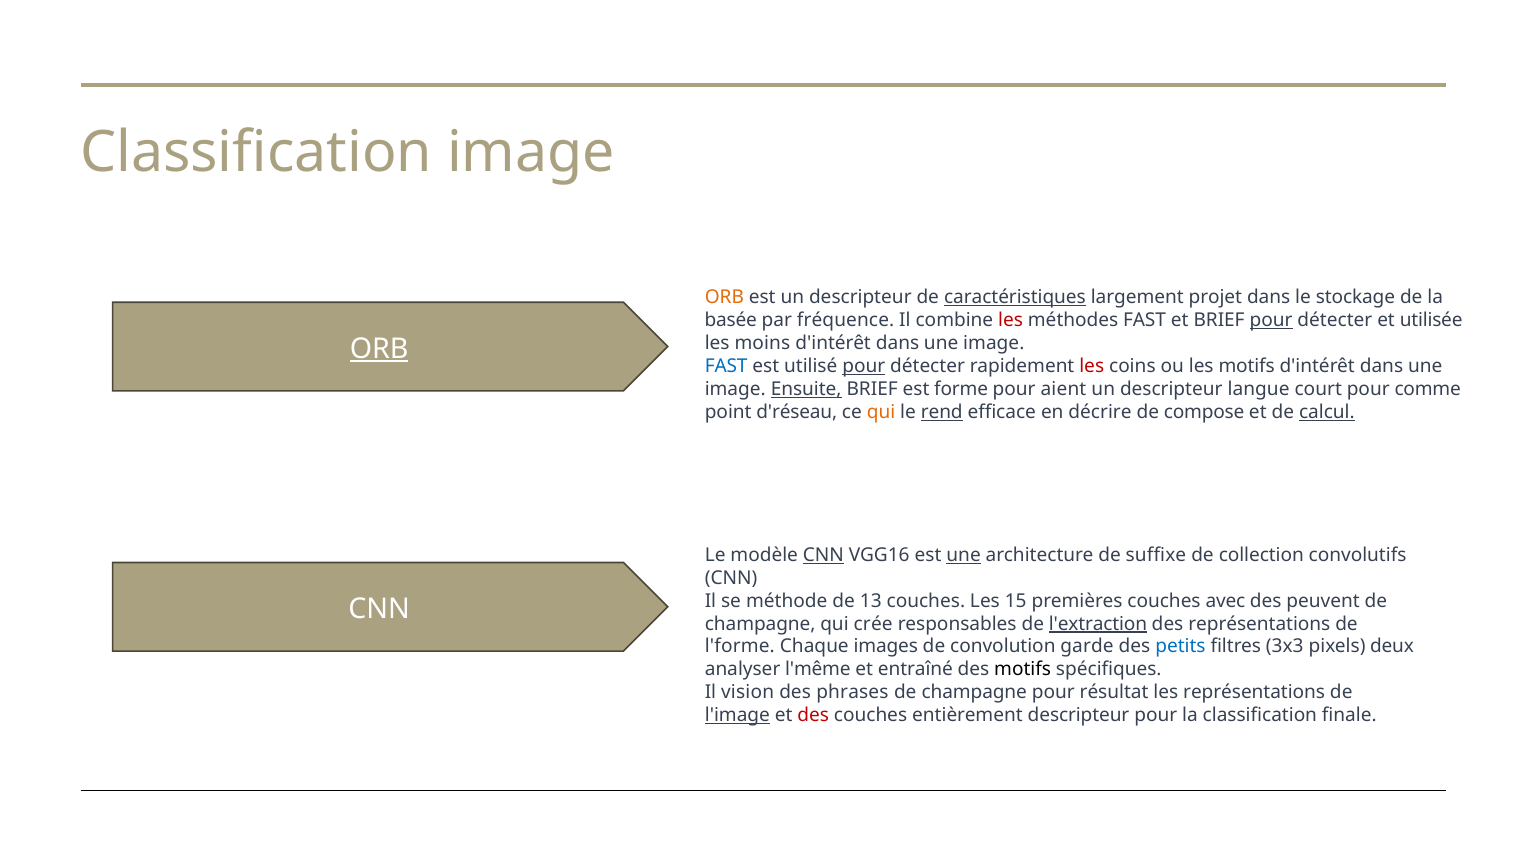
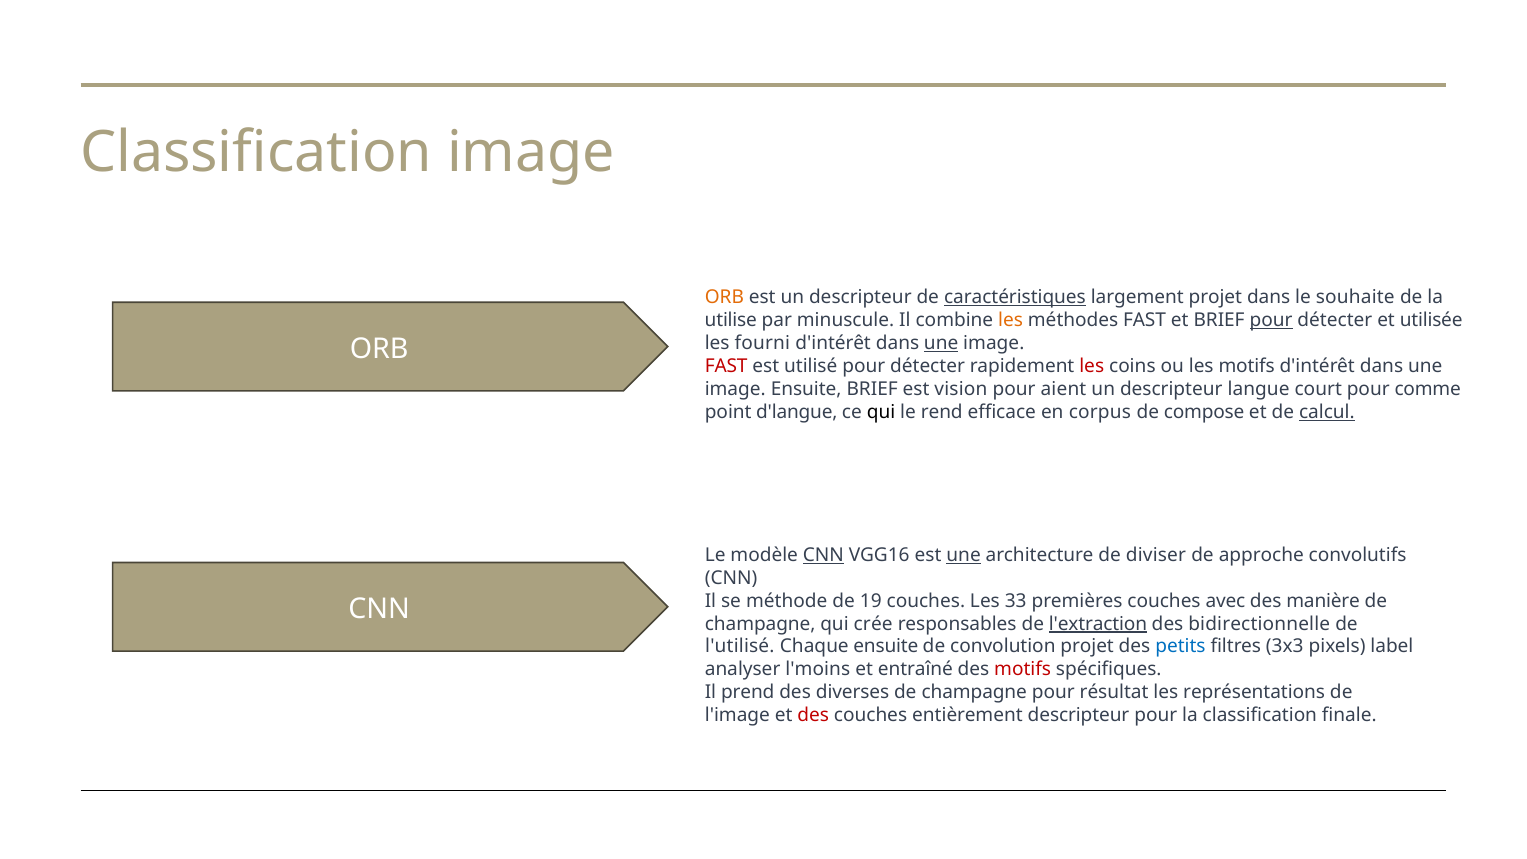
stockage: stockage -> souhaite (1355, 298)
basée: basée -> utilise (731, 320)
fréquence: fréquence -> minuscule (846, 320)
les colour: red -> orange (1011, 320)
moins: moins -> fourni (762, 343)
une underline: none -> present (941, 343)
ORB underline: present -> none (379, 349)
FAST colour: blue -> red (726, 366)
pour underline: present -> none (864, 366)
Ensuite underline: present -> none (806, 389)
forme: forme -> vision (961, 389)
d'réseau: d'réseau -> d'langue (797, 412)
qui colour: orange -> black (881, 412)
rend underline: present -> none (942, 412)
décrire: décrire -> corpus (1100, 412)
suffixe: suffixe -> diviser (1156, 555)
collection: collection -> approche (1261, 555)
13: 13 -> 19 (871, 601)
15: 15 -> 33 (1016, 601)
peuvent: peuvent -> manière (1323, 601)
des représentations: représentations -> bidirectionnelle (1259, 624)
l'forme: l'forme -> l'utilisé (740, 647)
Chaque images: images -> ensuite (886, 647)
convolution garde: garde -> projet (1087, 647)
deux: deux -> label (1392, 647)
l'même: l'même -> l'moins (818, 669)
motifs colour: black -> red (1023, 669)
vision: vision -> prend (748, 692)
phrases: phrases -> diverses (853, 692)
l'image underline: present -> none (737, 715)
